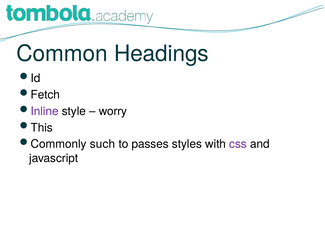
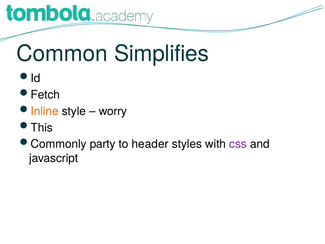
Headings: Headings -> Simplifies (161, 54)
Inline colour: purple -> orange (45, 111)
such: such -> party (103, 144)
passes: passes -> header (150, 144)
